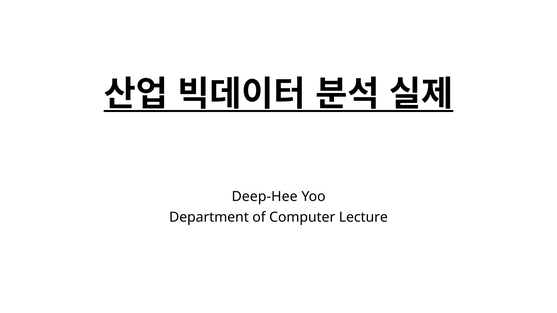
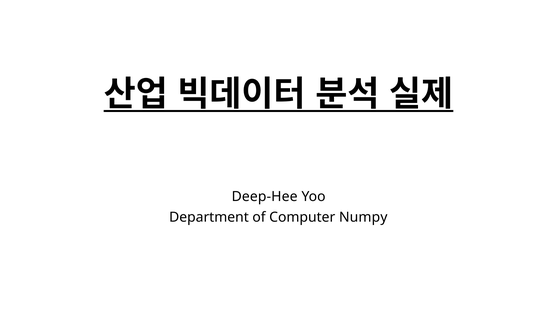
Lecture: Lecture -> Numpy (363, 217)
